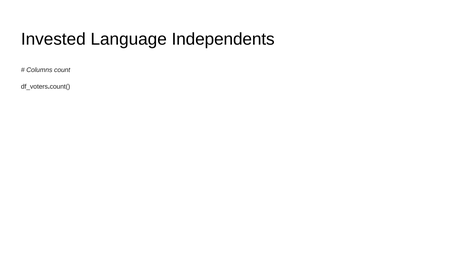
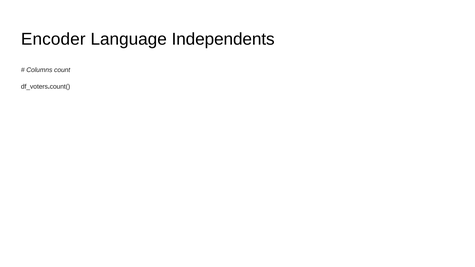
Invested: Invested -> Encoder (53, 39)
